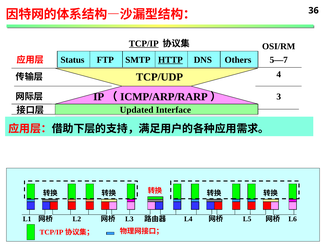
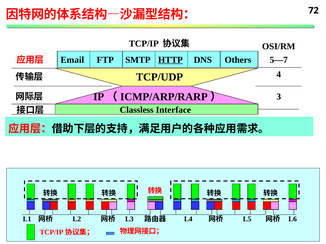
36: 36 -> 72 (314, 10)
TCP/IP underline: present -> none (144, 44)
Status: Status -> Email (72, 60)
Updated: Updated -> Classless (137, 110)
